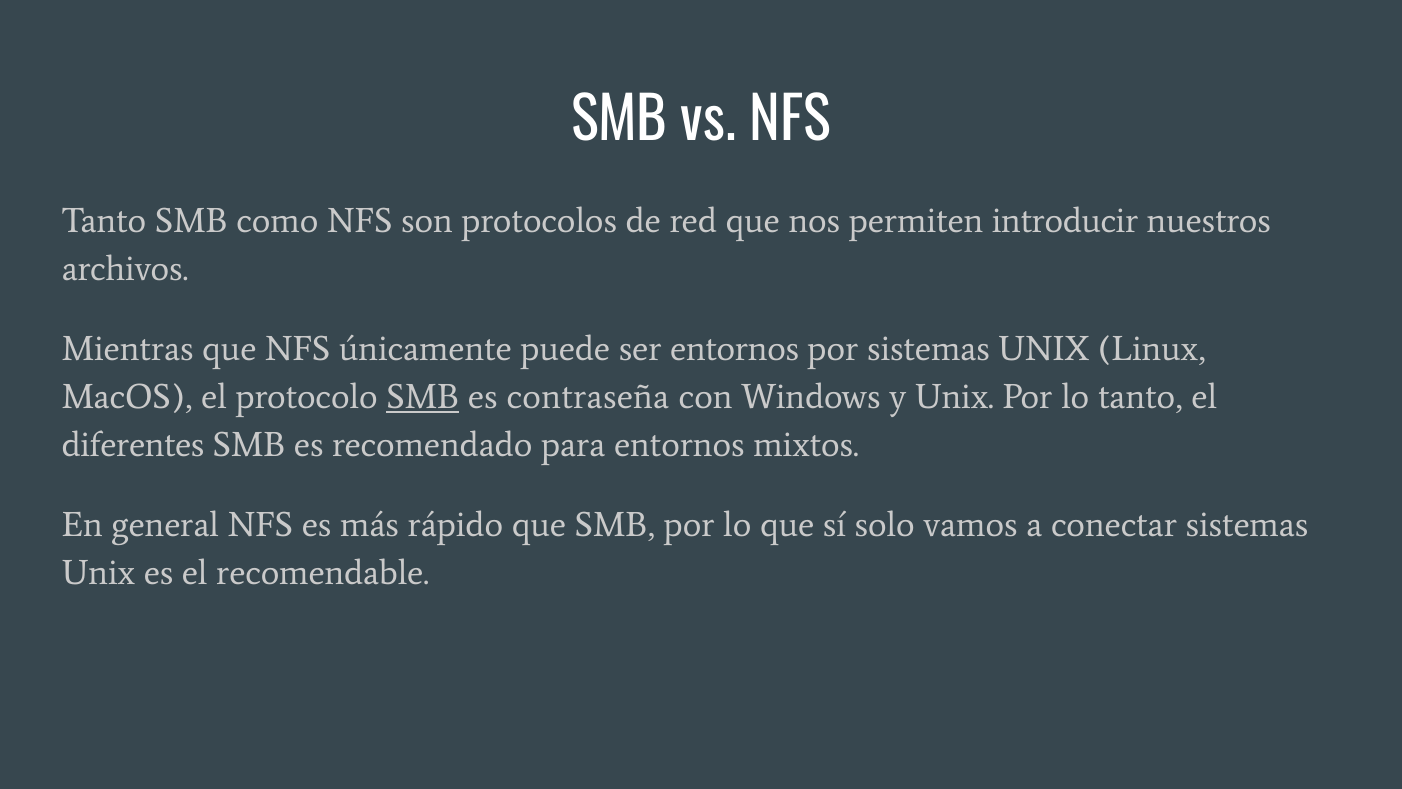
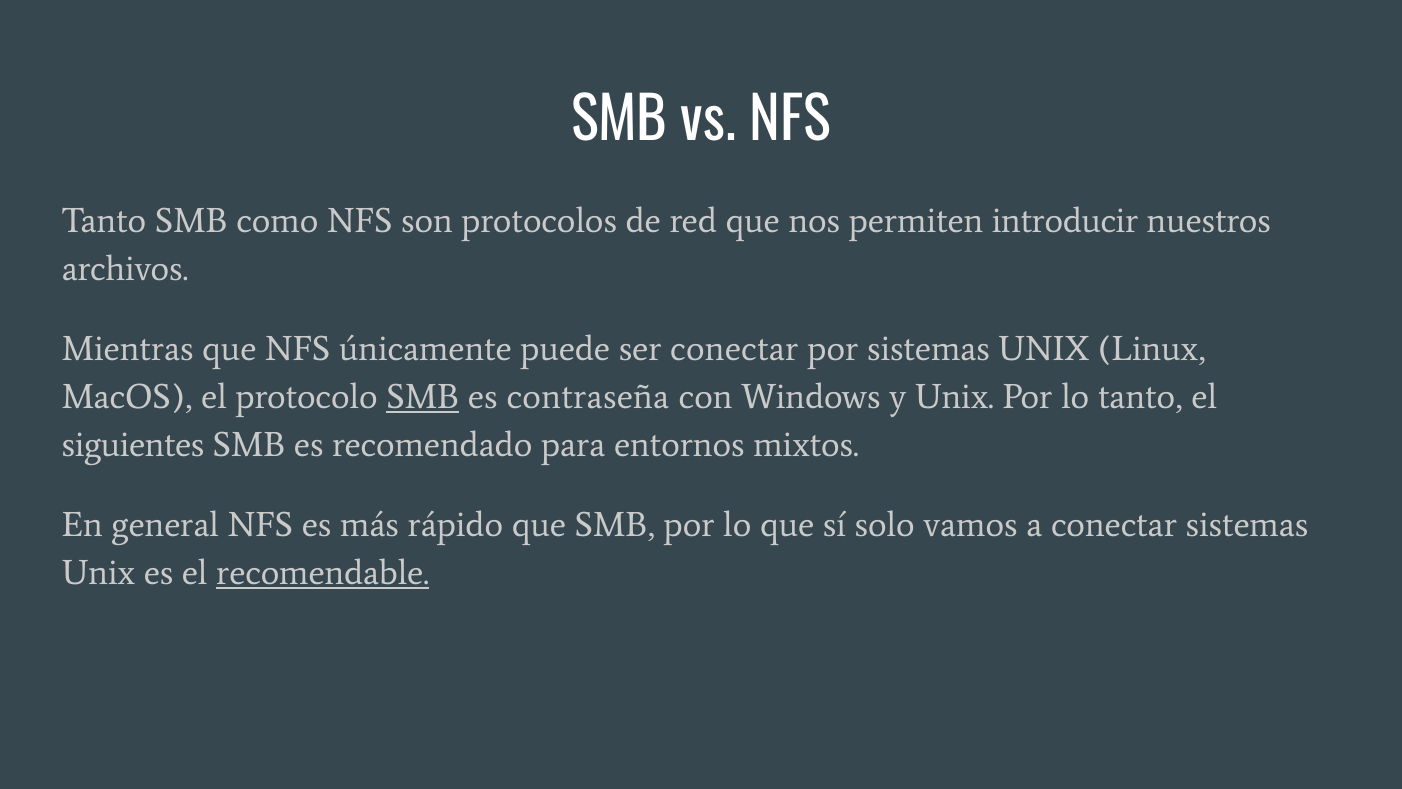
ser entornos: entornos -> conectar (734, 348)
diferentes: diferentes -> siguientes (133, 445)
recomendable underline: none -> present (323, 573)
